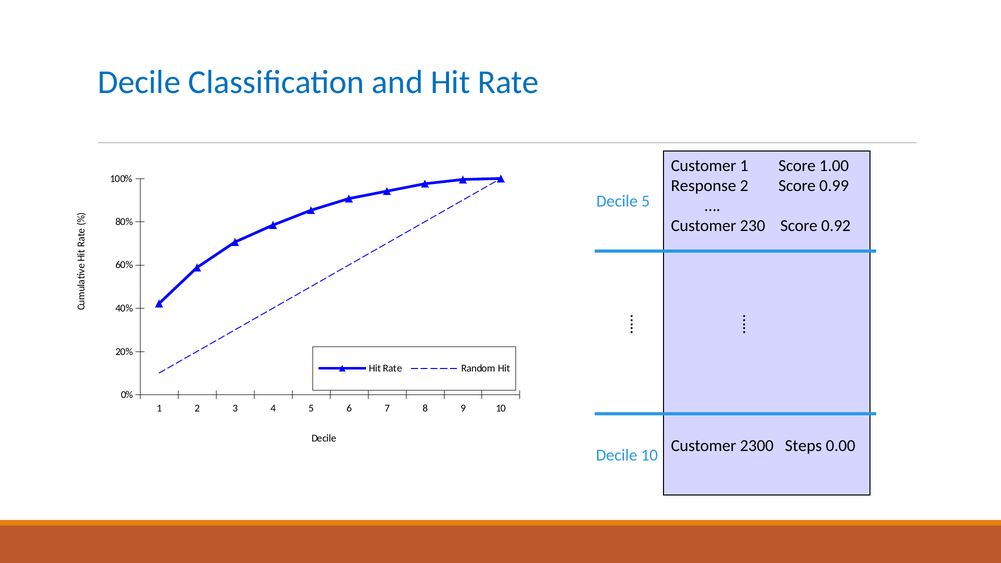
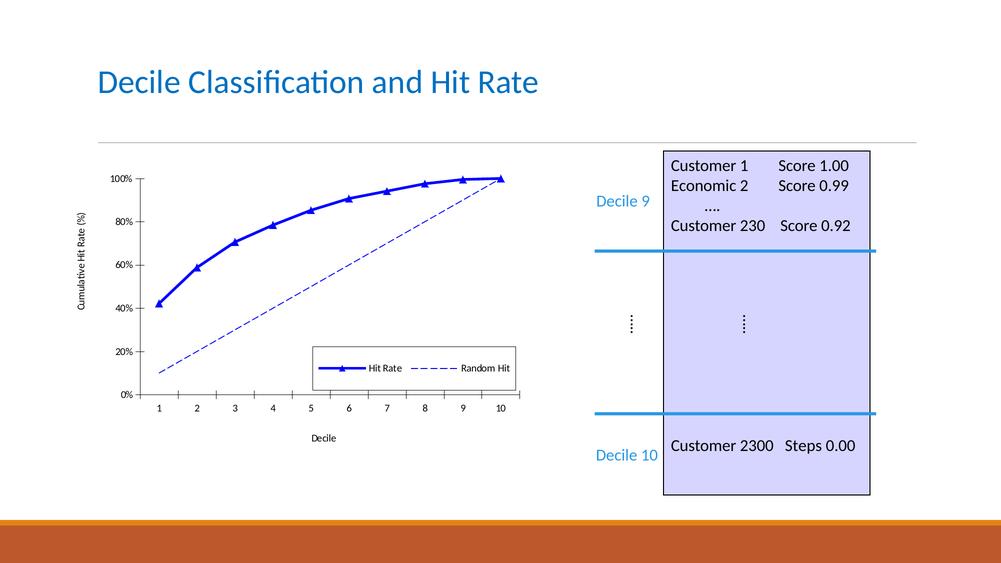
Response: Response -> Economic (704, 186)
Decile 5: 5 -> 9 (646, 201)
